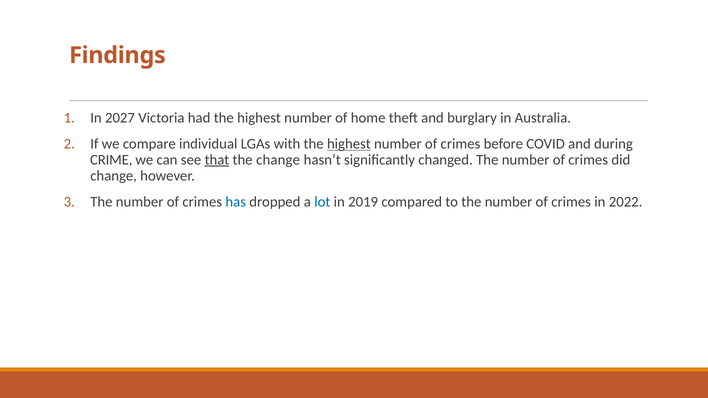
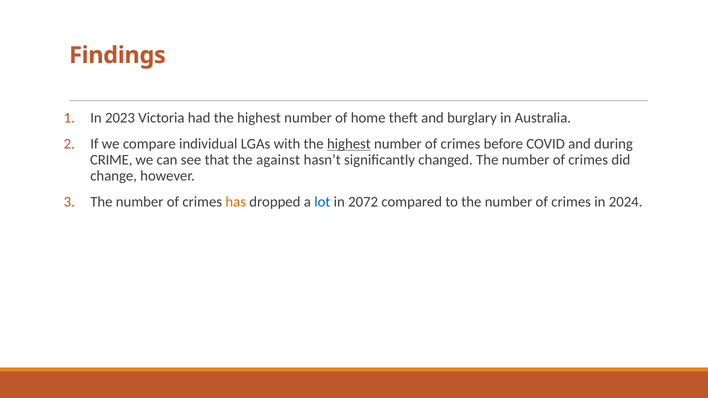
2027: 2027 -> 2023 (120, 118)
that underline: present -> none (217, 160)
the change: change -> against (278, 160)
has colour: blue -> orange (236, 202)
2019: 2019 -> 2072 (363, 202)
2022: 2022 -> 2024 (626, 202)
